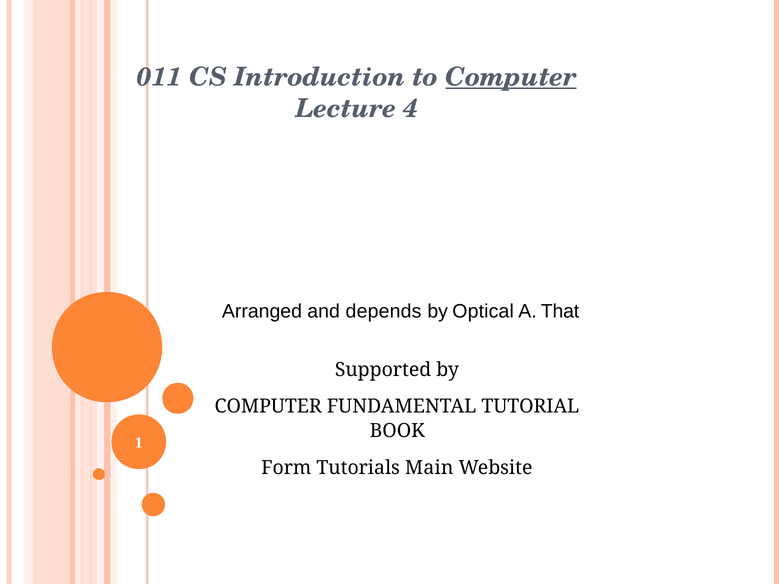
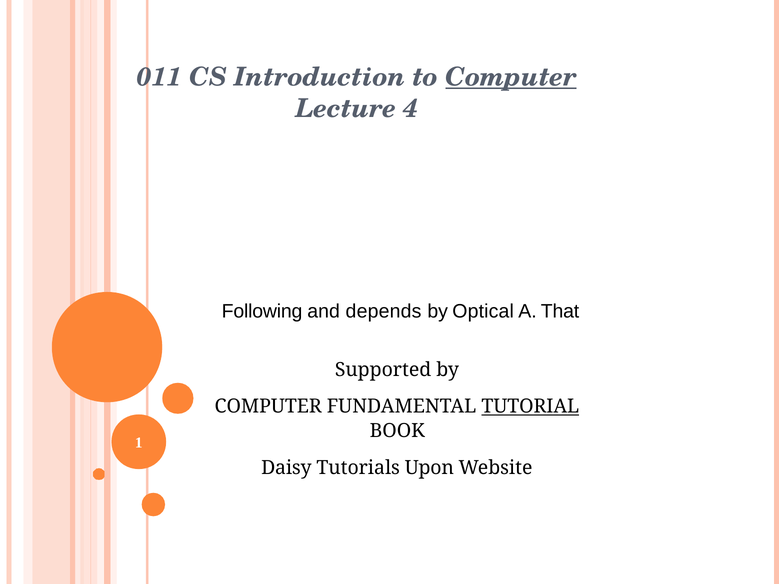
Arranged: Arranged -> Following (262, 311)
TUTORIAL underline: none -> present (530, 407)
Form: Form -> Daisy (286, 468)
Main: Main -> Upon (429, 468)
